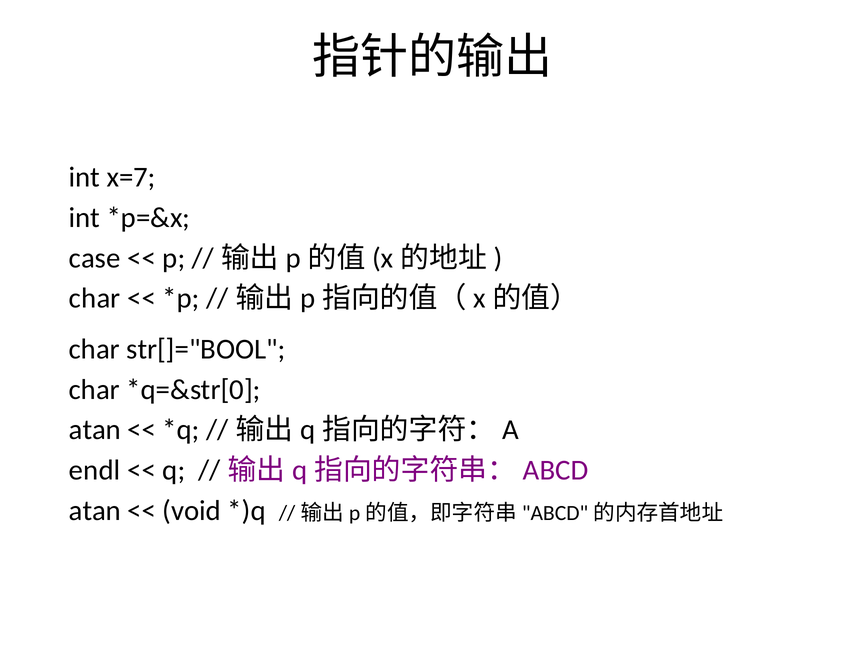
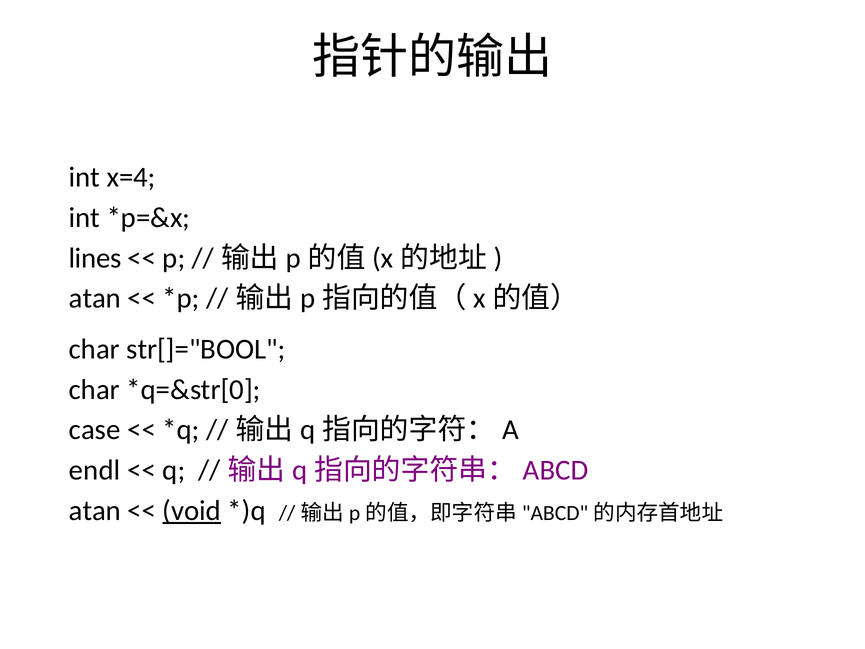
x=7: x=7 -> x=4 (131, 177)
case: case -> lines (95, 258)
char: char -> atan (95, 298)
atan: atan -> case (95, 430)
void underline: none -> present (192, 510)
